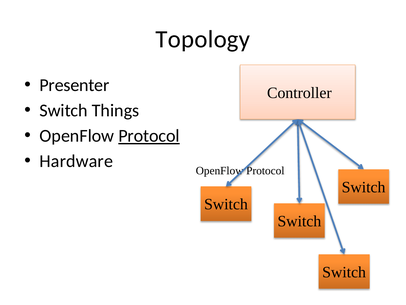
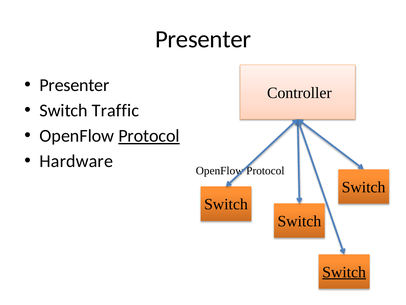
Topology: Topology -> Presenter (203, 39)
Things: Things -> Traffic (115, 110)
Switch underline: none -> present (344, 272)
